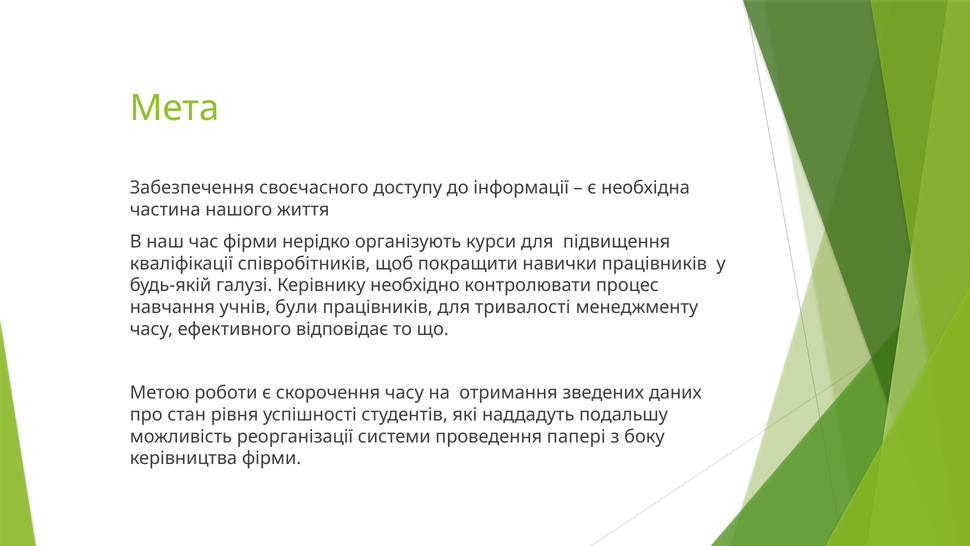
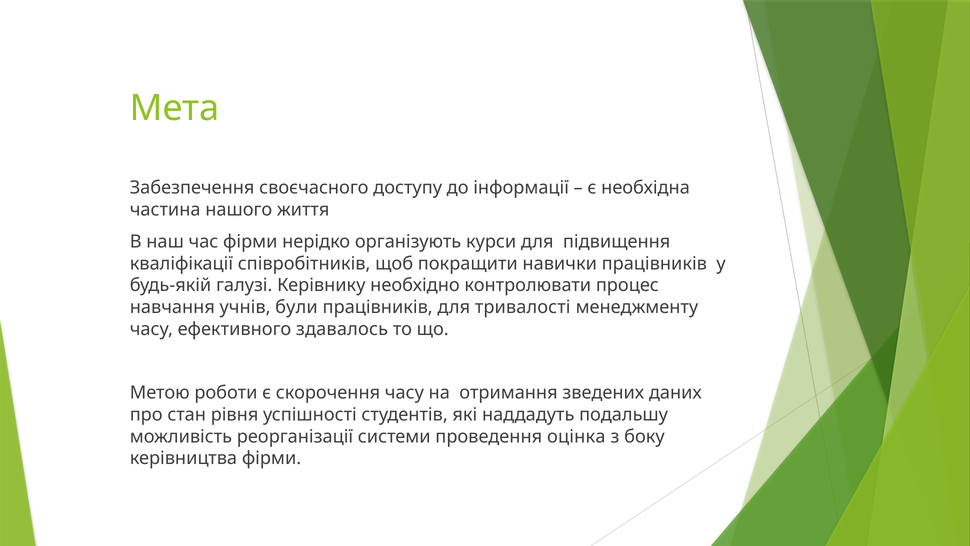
відповідає: відповідає -> здавалось (342, 329)
папері: папері -> оцінка (576, 436)
